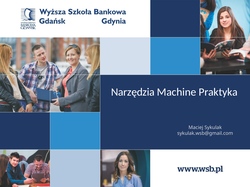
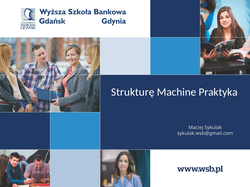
Narzędzia: Narzędzia -> Strukturę (133, 92)
